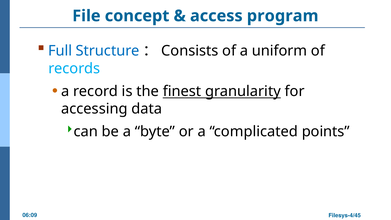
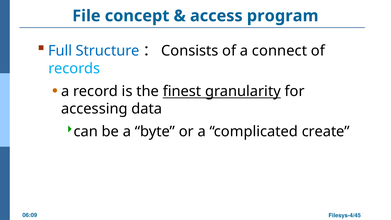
uniform: uniform -> connect (280, 51)
points: points -> create (326, 131)
